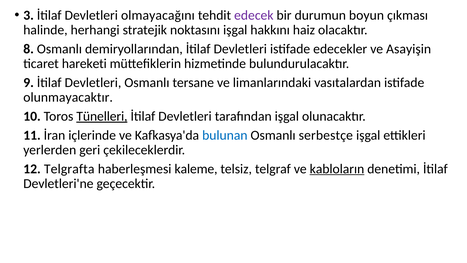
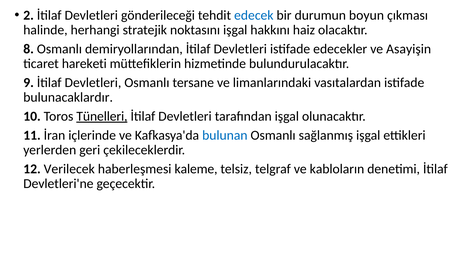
3: 3 -> 2 (29, 15)
olmayacağını: olmayacağını -> gönderileceği (158, 15)
edecek colour: purple -> blue (254, 15)
olunmayacaktır: olunmayacaktır -> bulunacaklardır (68, 97)
serbestçe: serbestçe -> sağlanmış (326, 135)
Telgrafta: Telgrafta -> Verilecek (69, 169)
kabloların underline: present -> none (337, 169)
